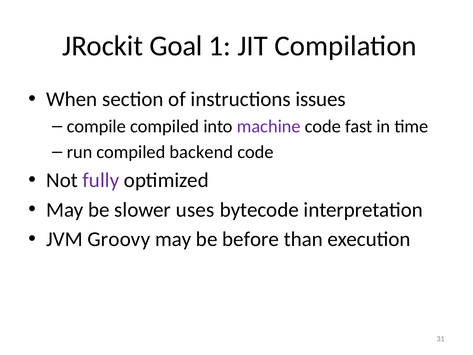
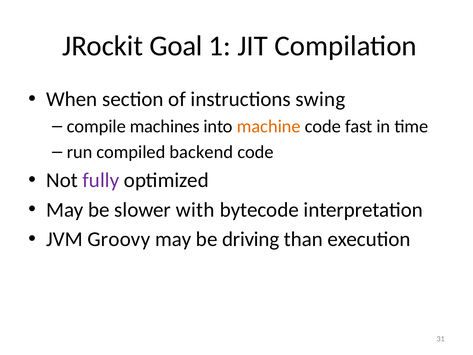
issues: issues -> swing (320, 99)
compile compiled: compiled -> machines (165, 126)
machine colour: purple -> orange (269, 126)
uses: uses -> with (195, 210)
before: before -> driving (251, 239)
